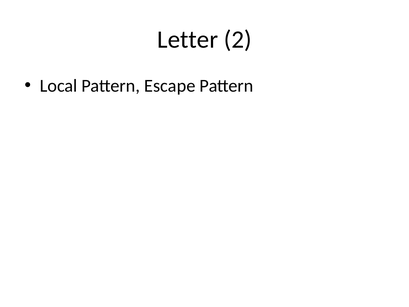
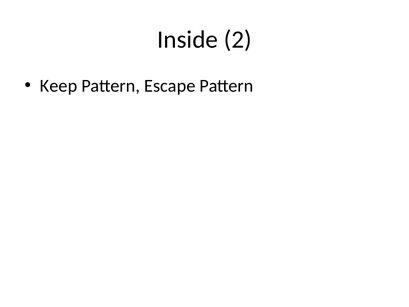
Letter: Letter -> Inside (188, 40)
Local: Local -> Keep (59, 86)
